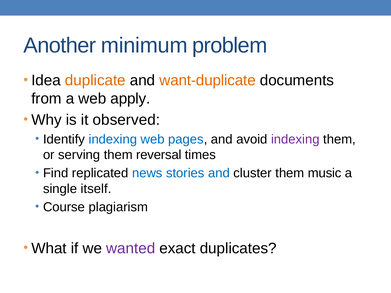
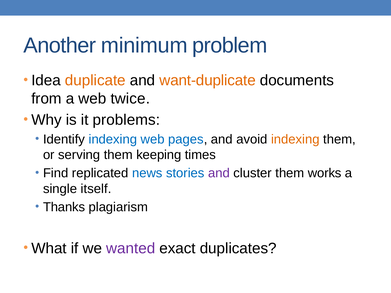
apply: apply -> twice (130, 99)
observed: observed -> problems (126, 120)
indexing colour: purple -> orange (295, 139)
reversal: reversal -> keeping (159, 155)
and colour: blue -> purple (219, 173)
music: music -> works (325, 173)
Course: Course -> Thanks (64, 207)
